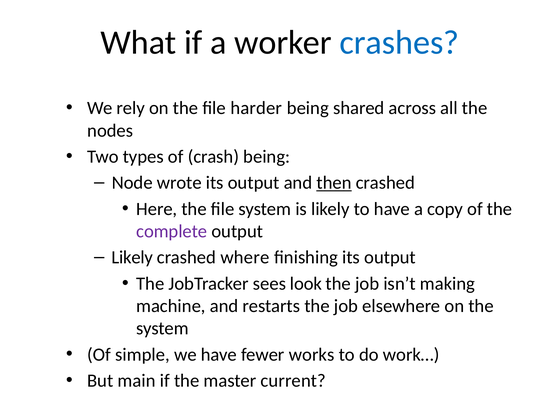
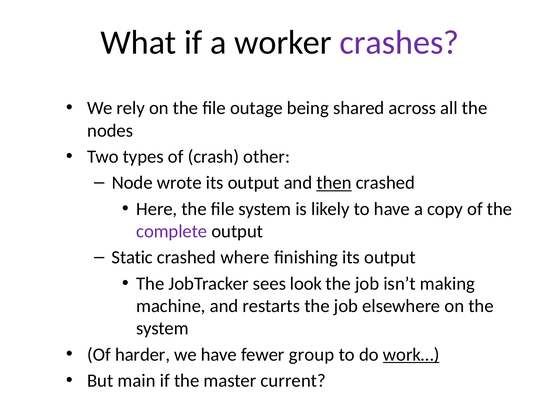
crashes colour: blue -> purple (399, 43)
harder: harder -> outage (256, 108)
crash being: being -> other (267, 157)
Likely: Likely -> Static (132, 257)
simple: simple -> harder (143, 355)
works: works -> group (312, 355)
work… underline: none -> present (411, 355)
